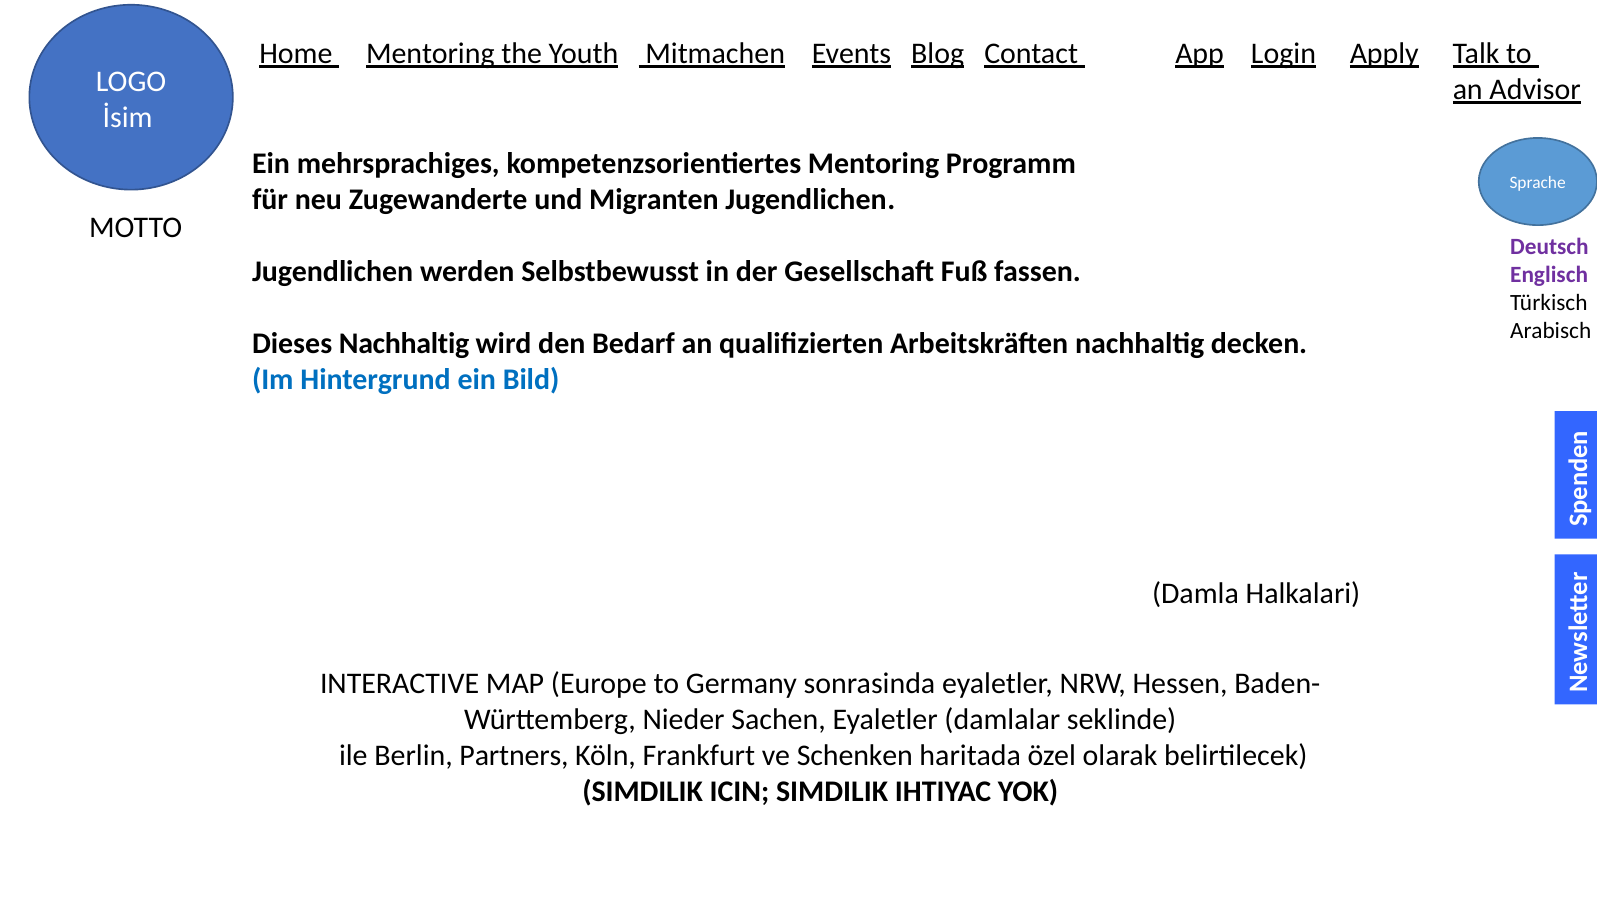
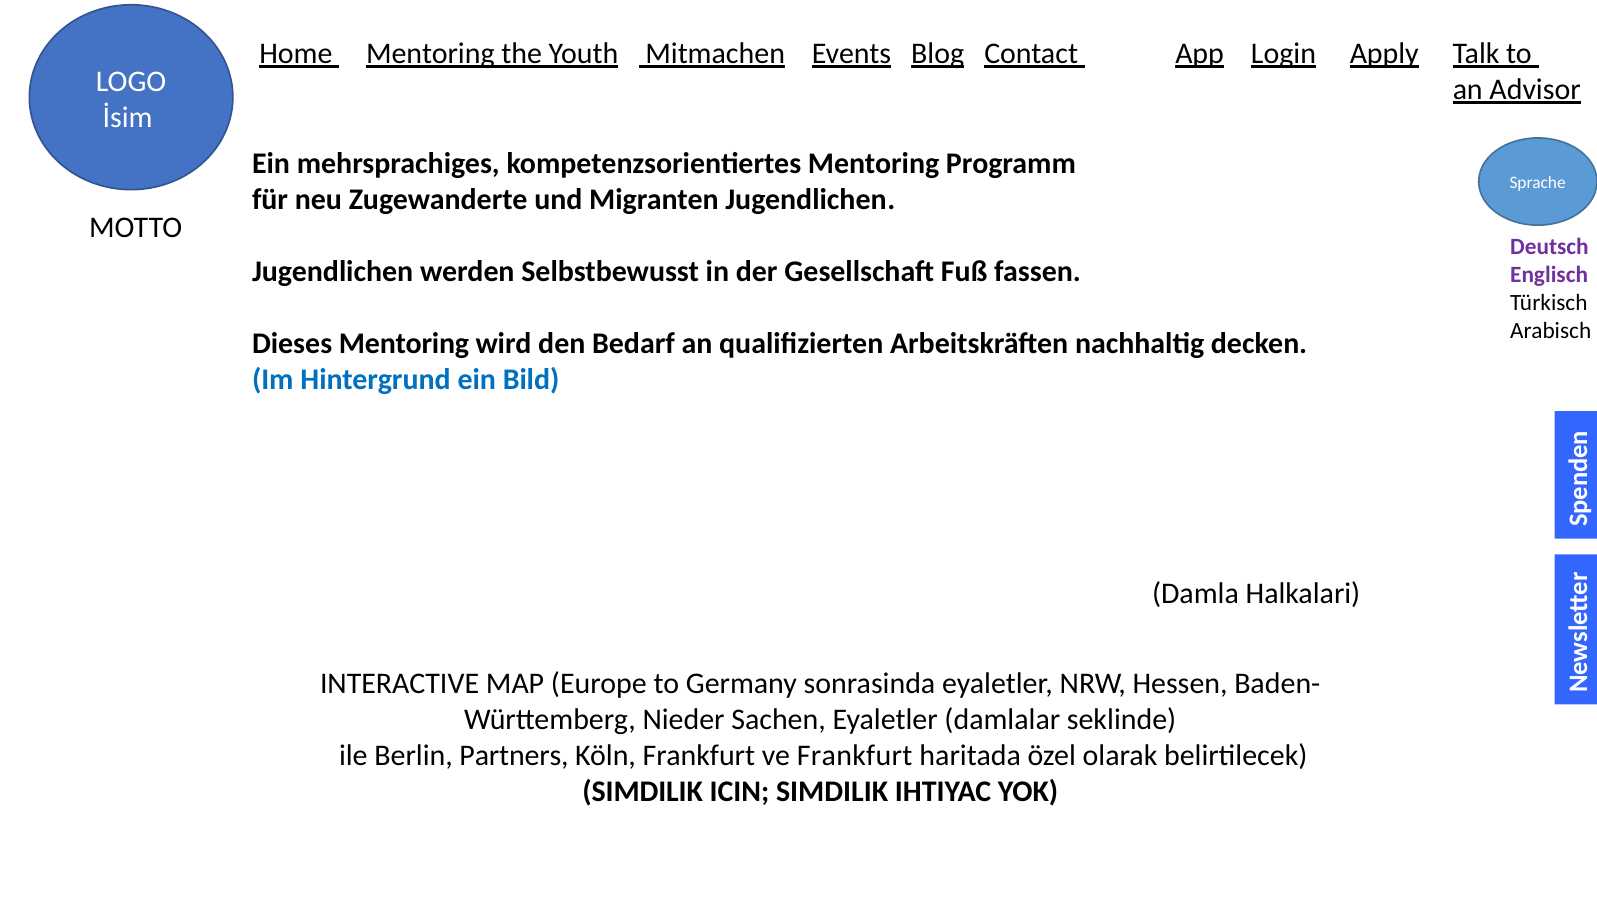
Dieses Nachhaltig: Nachhaltig -> Mentoring (404, 343)
ve Schenken: Schenken -> Frankfurt (855, 756)
